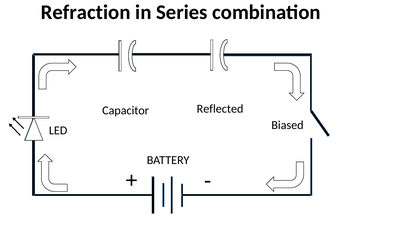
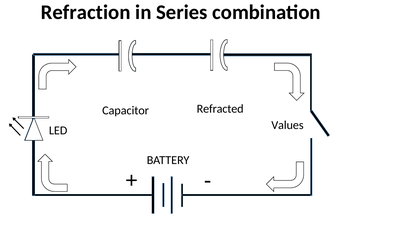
Reflected: Reflected -> Refracted (220, 109)
Biased: Biased -> Values (287, 125)
